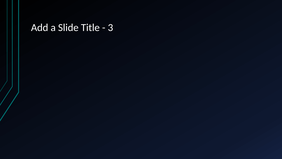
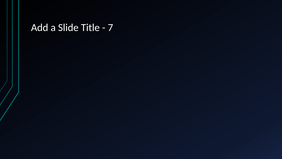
3: 3 -> 7 (110, 27)
